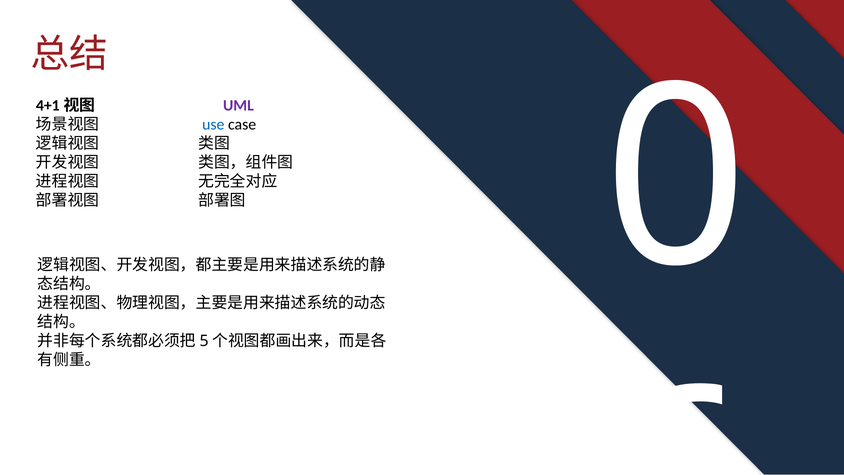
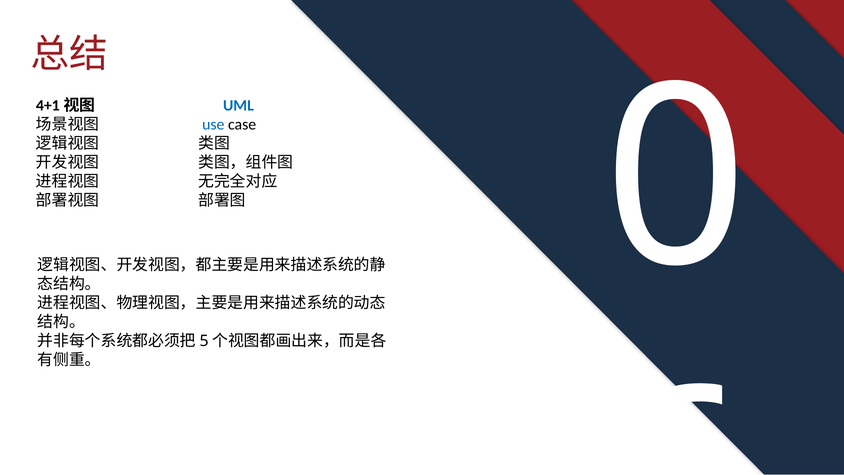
UML colour: purple -> blue (238, 105)
